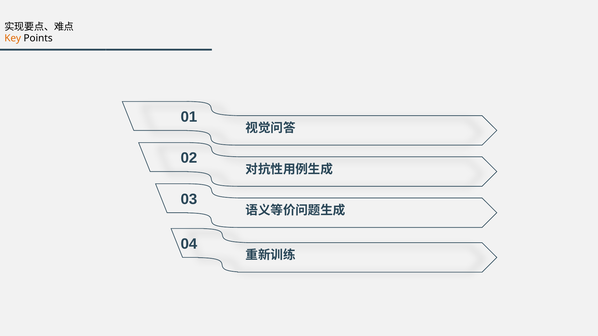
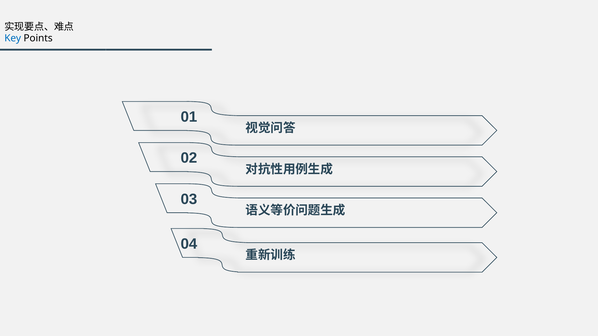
Key colour: orange -> blue (13, 38)
